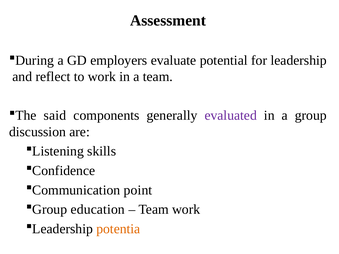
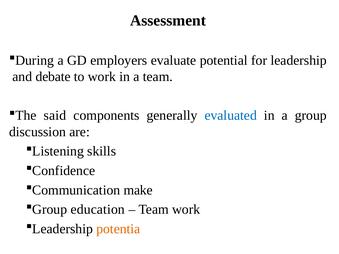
reflect: reflect -> debate (53, 77)
evaluated colour: purple -> blue (231, 116)
point: point -> make (138, 190)
